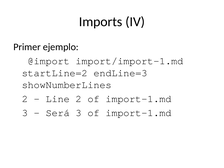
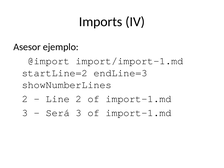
Primer: Primer -> Asesor (27, 47)
